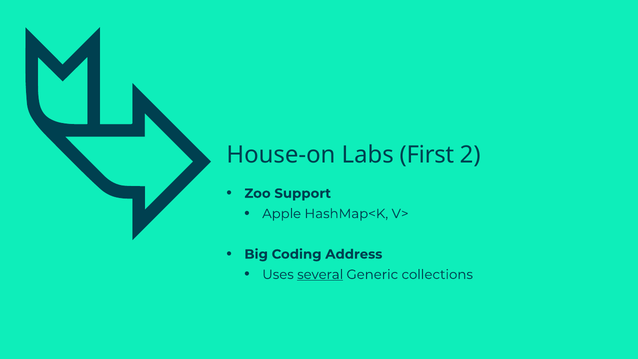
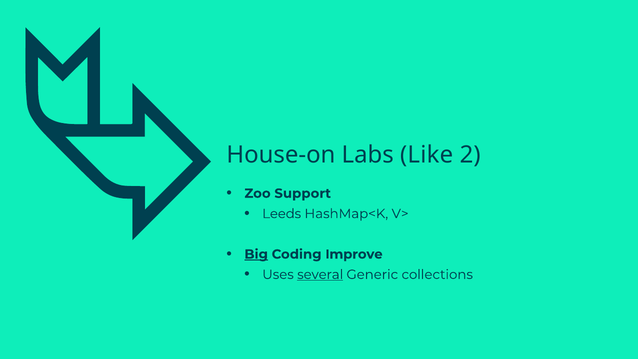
First: First -> Like (427, 155)
Apple: Apple -> Leeds (282, 214)
Big underline: none -> present (256, 254)
Address: Address -> Improve (354, 254)
